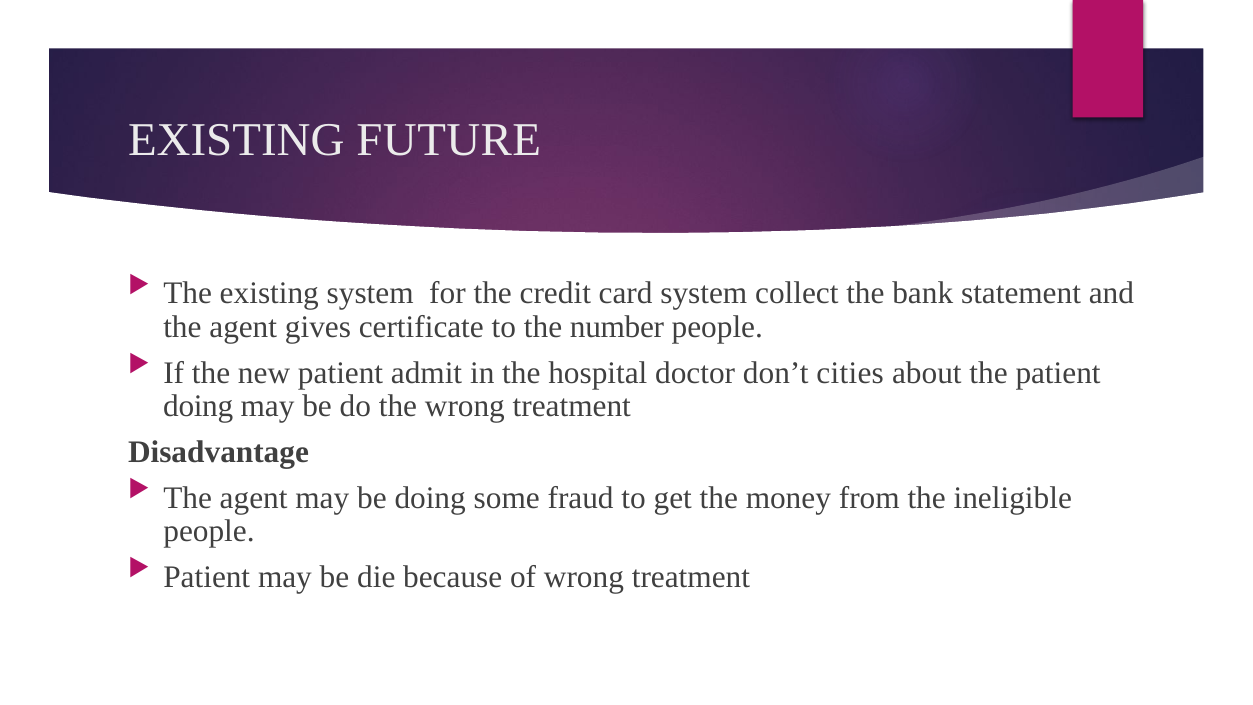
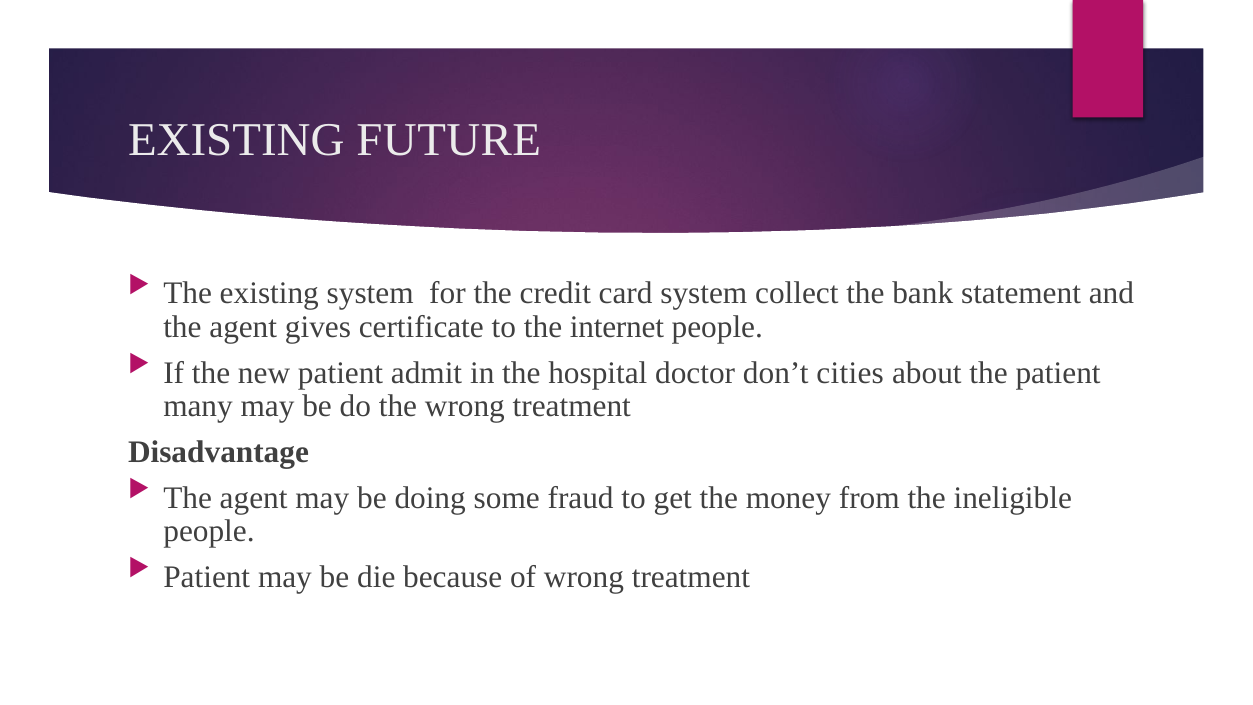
number: number -> internet (617, 327)
doing: doing -> many (198, 406)
